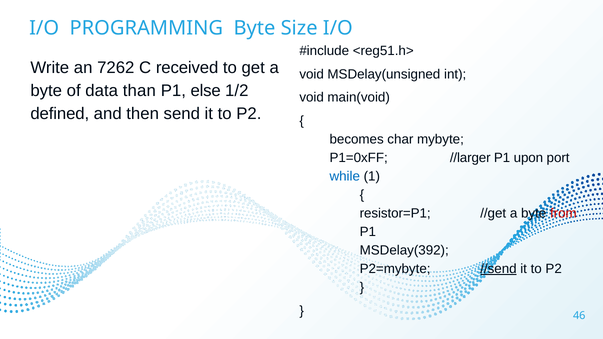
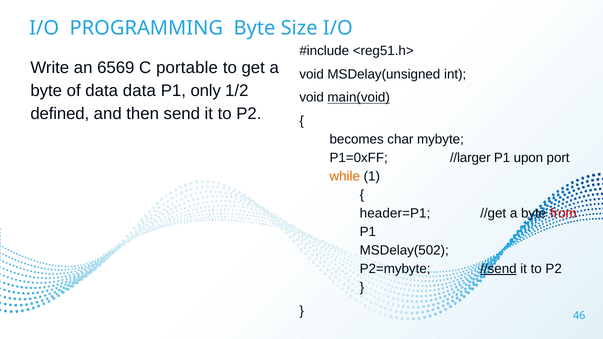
7262: 7262 -> 6569 (116, 68)
received: received -> portable (187, 68)
data than: than -> data (139, 91)
else: else -> only (206, 91)
main(void underline: none -> present (359, 98)
while colour: blue -> orange (345, 177)
resistor=P1: resistor=P1 -> header=P1 (395, 213)
MSDelay(392: MSDelay(392 -> MSDelay(502 (404, 250)
